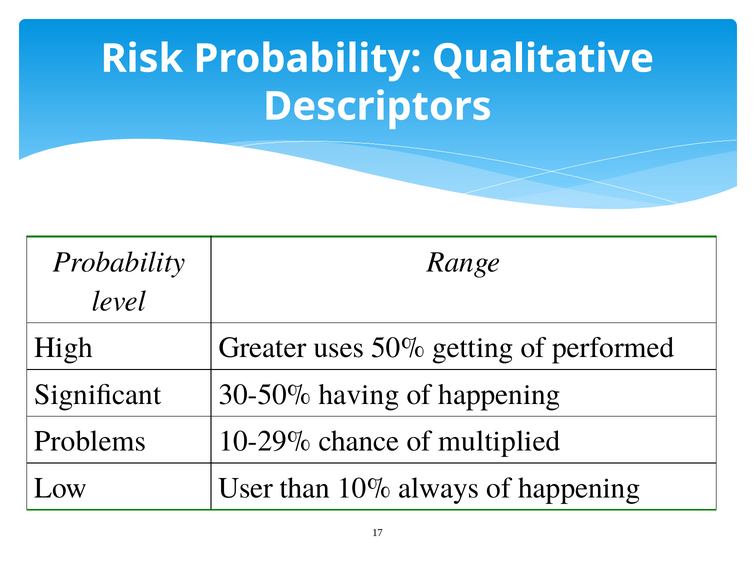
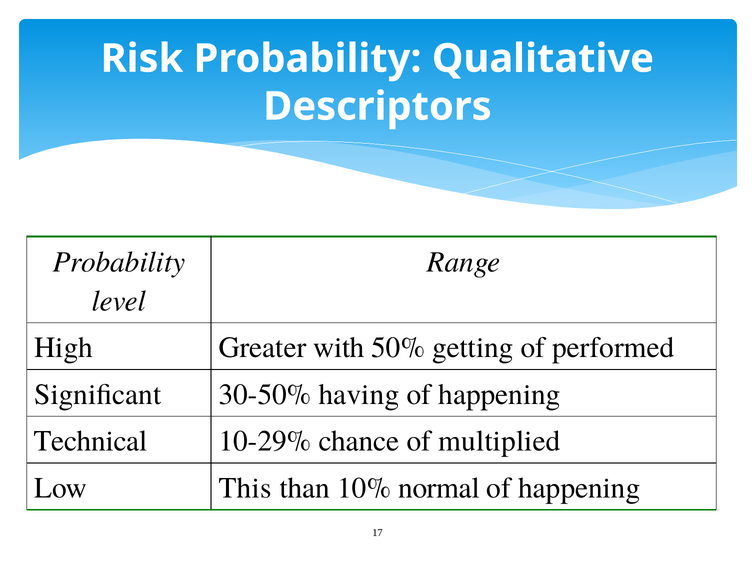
uses: uses -> with (339, 347)
Problems: Problems -> Technical (91, 441)
User: User -> This (245, 487)
always: always -> normal (439, 487)
